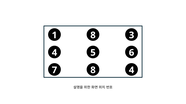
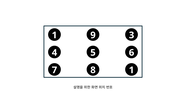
1 8: 8 -> 9 (93, 35)
8 4: 4 -> 1 (132, 70)
